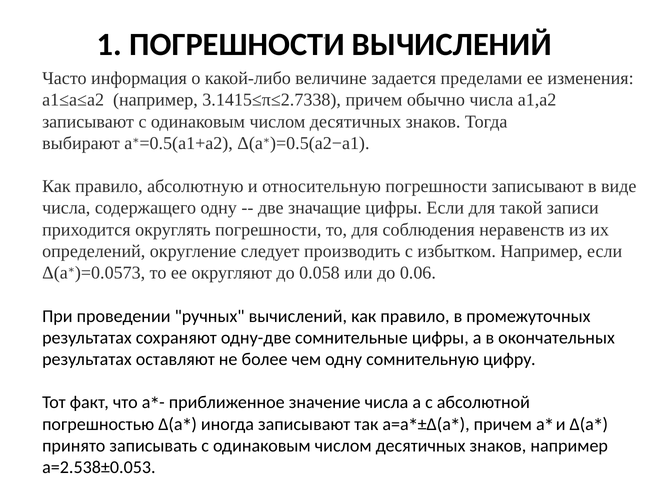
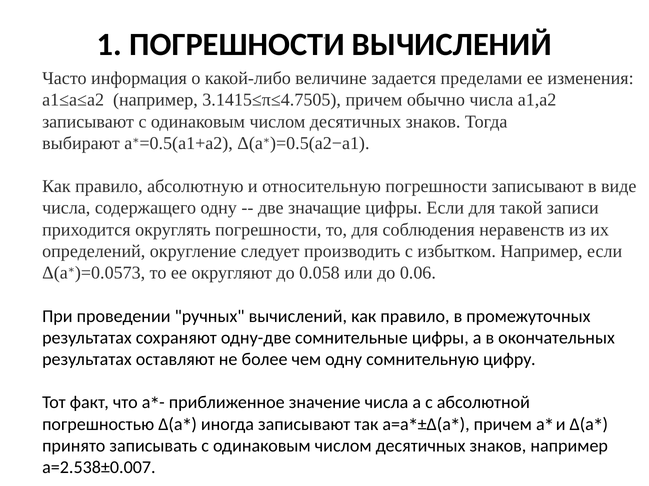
3.1415≤π≤2.7338: 3.1415≤π≤2.7338 -> 3.1415≤π≤4.7505 (272, 100)
a=2.538±0.053: a=2.538±0.053 -> a=2.538±0.007 (99, 468)
